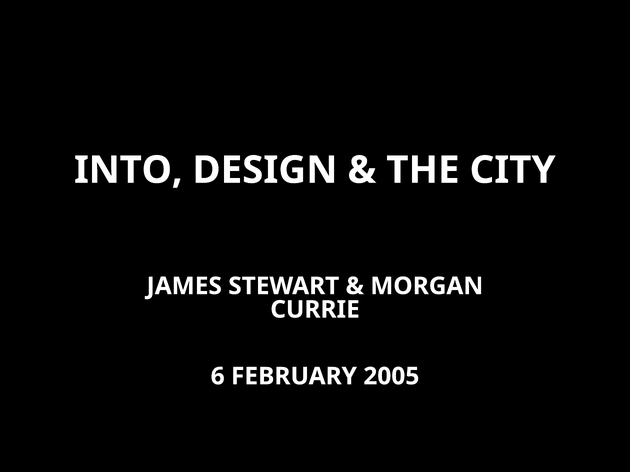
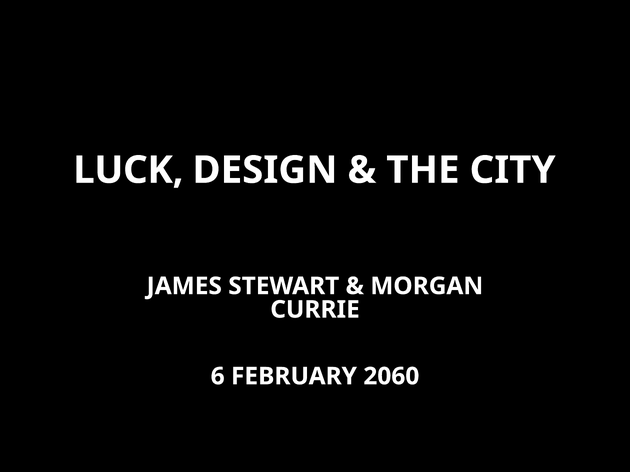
INTO: INTO -> LUCK (128, 170)
2005: 2005 -> 2060 (391, 377)
